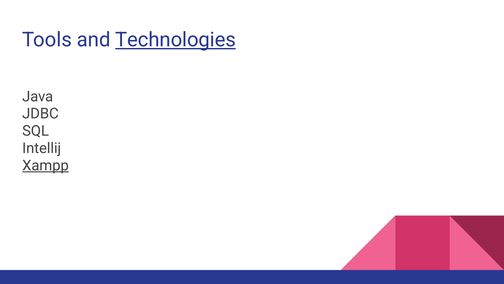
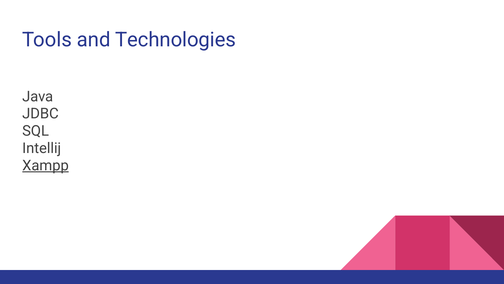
Technologies underline: present -> none (176, 40)
